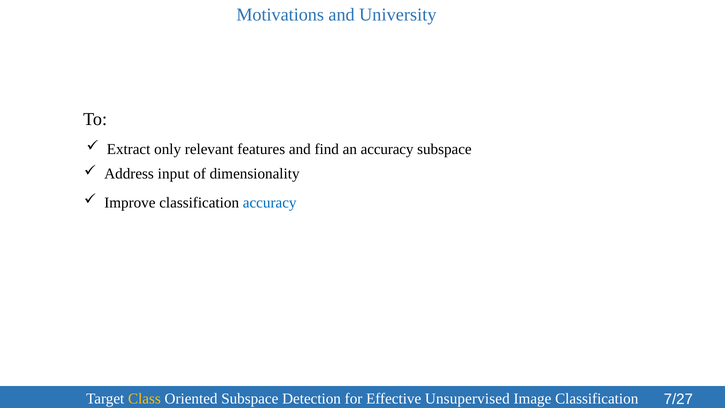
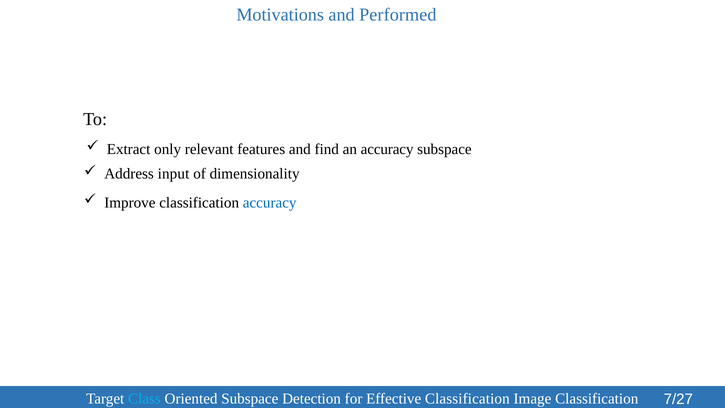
University: University -> Performed (398, 15)
Class colour: yellow -> light blue (144, 399)
Effective Unsupervised: Unsupervised -> Classification (467, 399)
